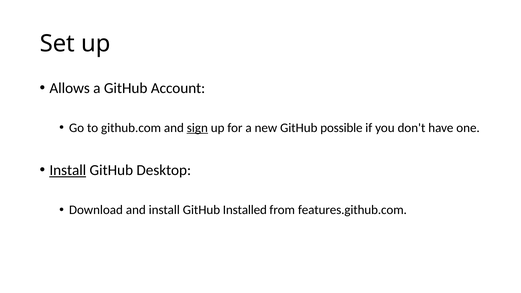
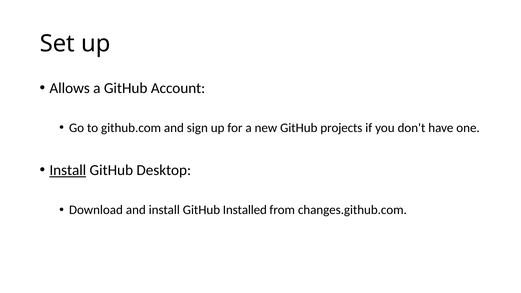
sign underline: present -> none (197, 128)
possible: possible -> projects (341, 128)
features.github.com: features.github.com -> changes.github.com (352, 210)
